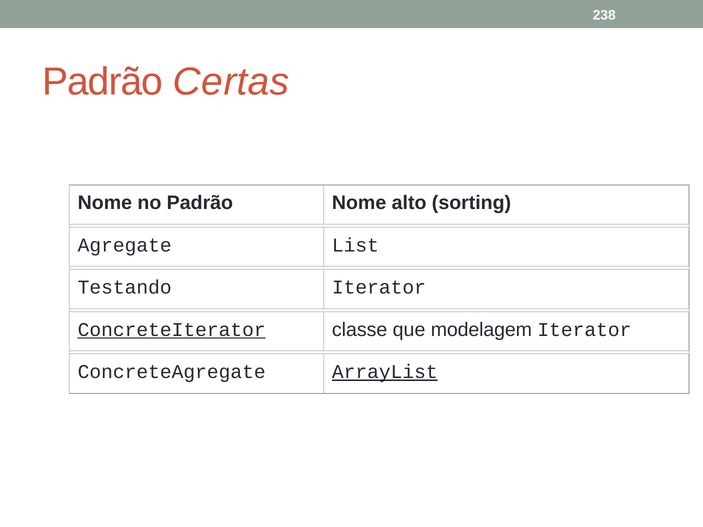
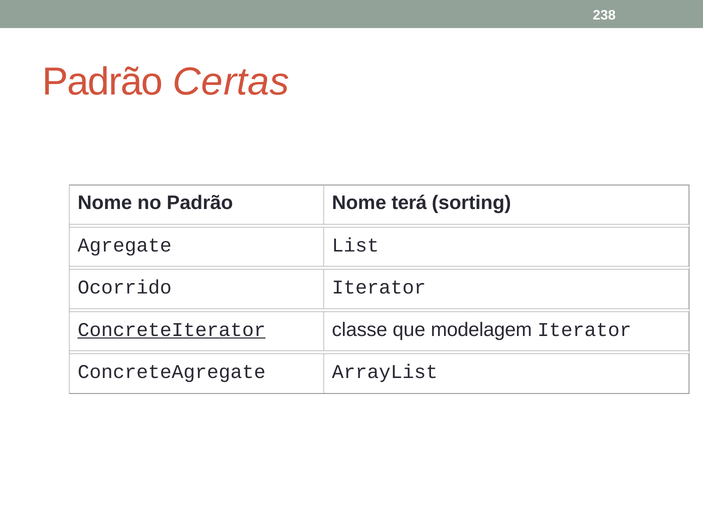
alto: alto -> terá (409, 203)
Testando: Testando -> Ocorrido (125, 288)
ArrayList underline: present -> none (385, 372)
